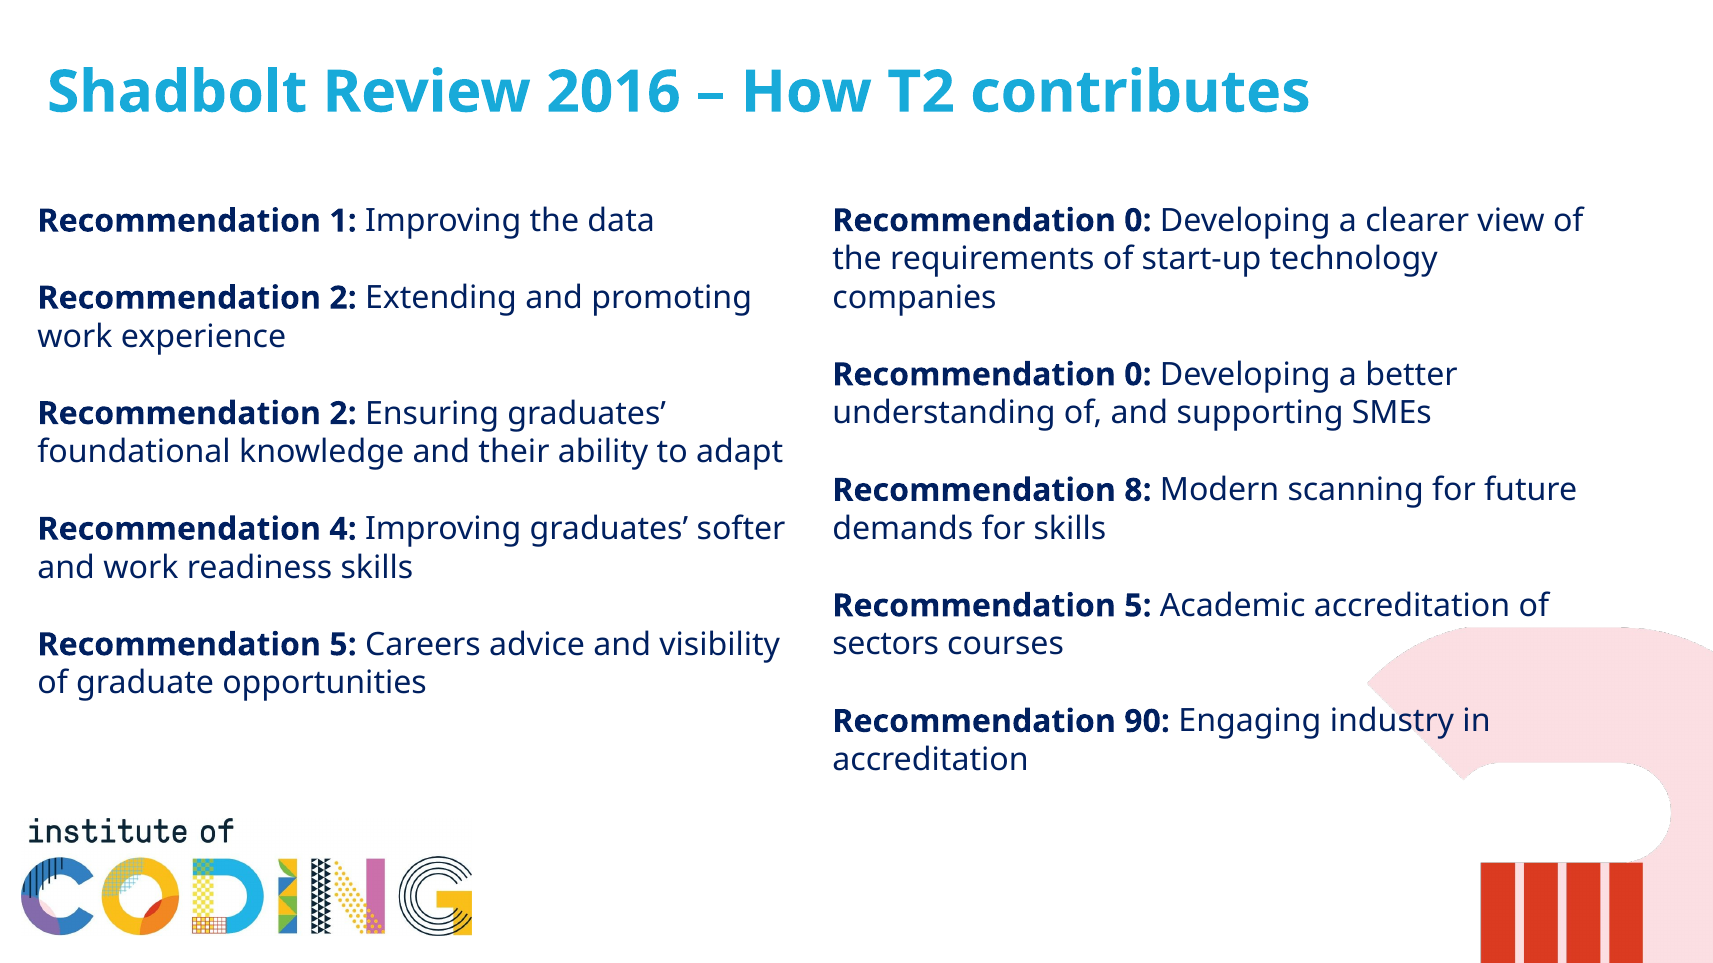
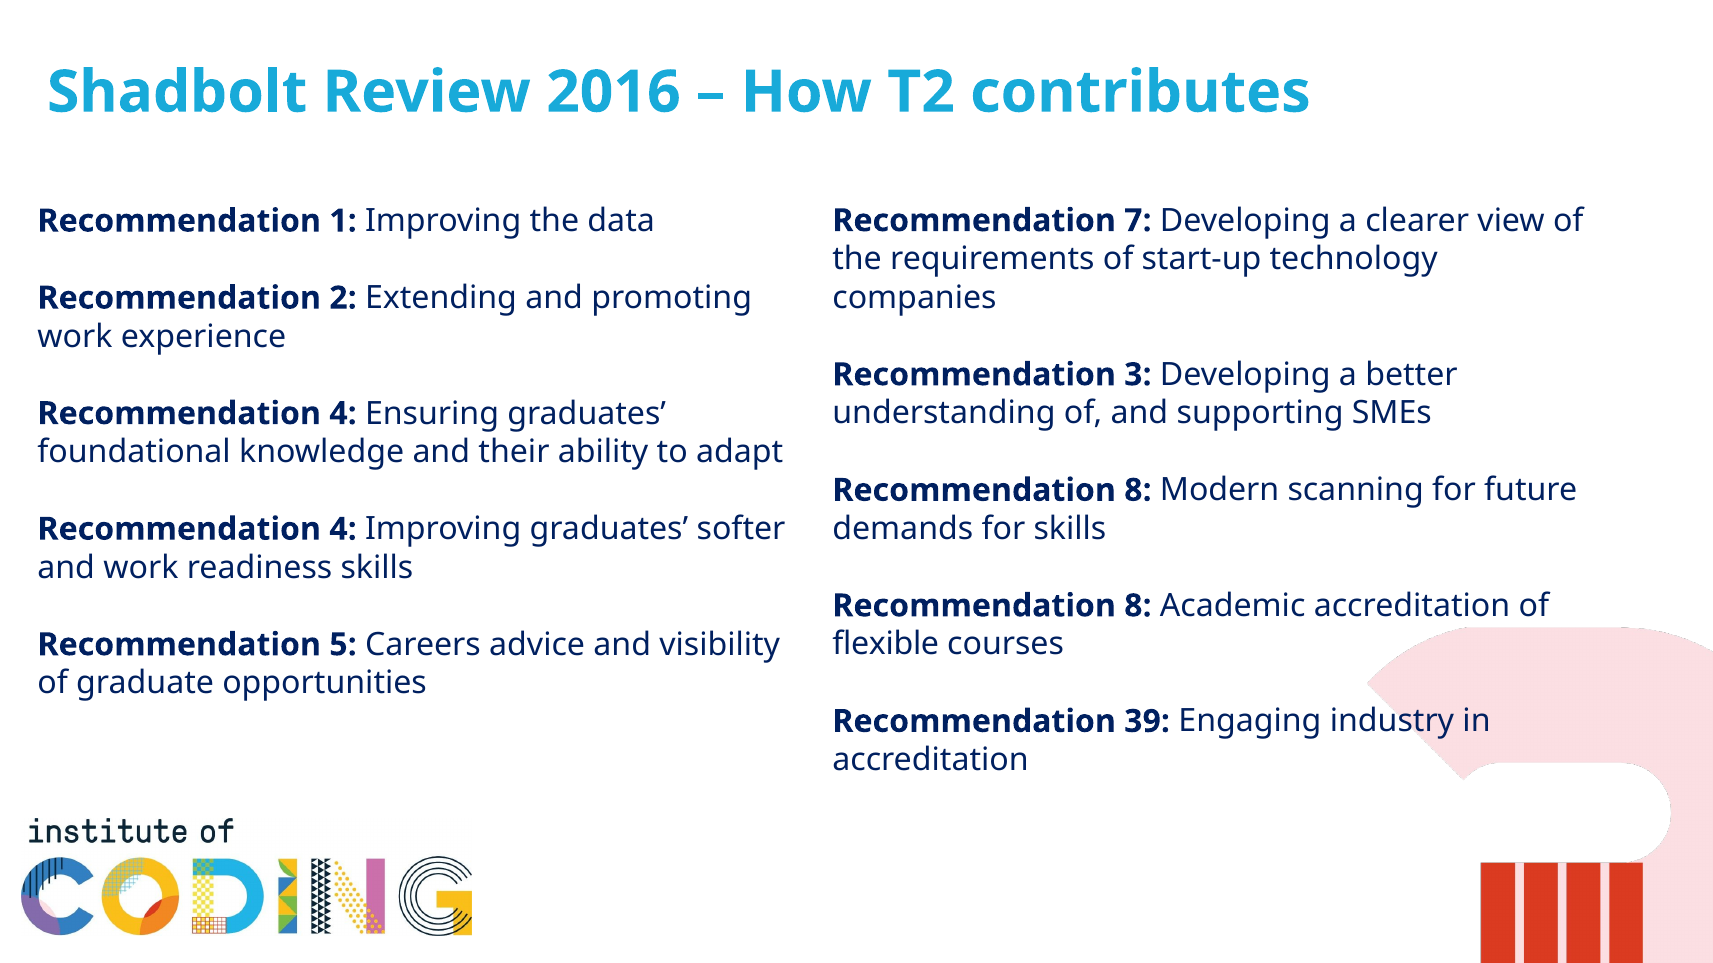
0: 0 -> 7 (1138, 221)
0: 0 -> 3 (1138, 375)
2: 2 -> 4 (343, 414)
5: 5 -> 8 (1138, 606)
sectors: sectors -> flexible (886, 645)
90: 90 -> 39 (1147, 722)
